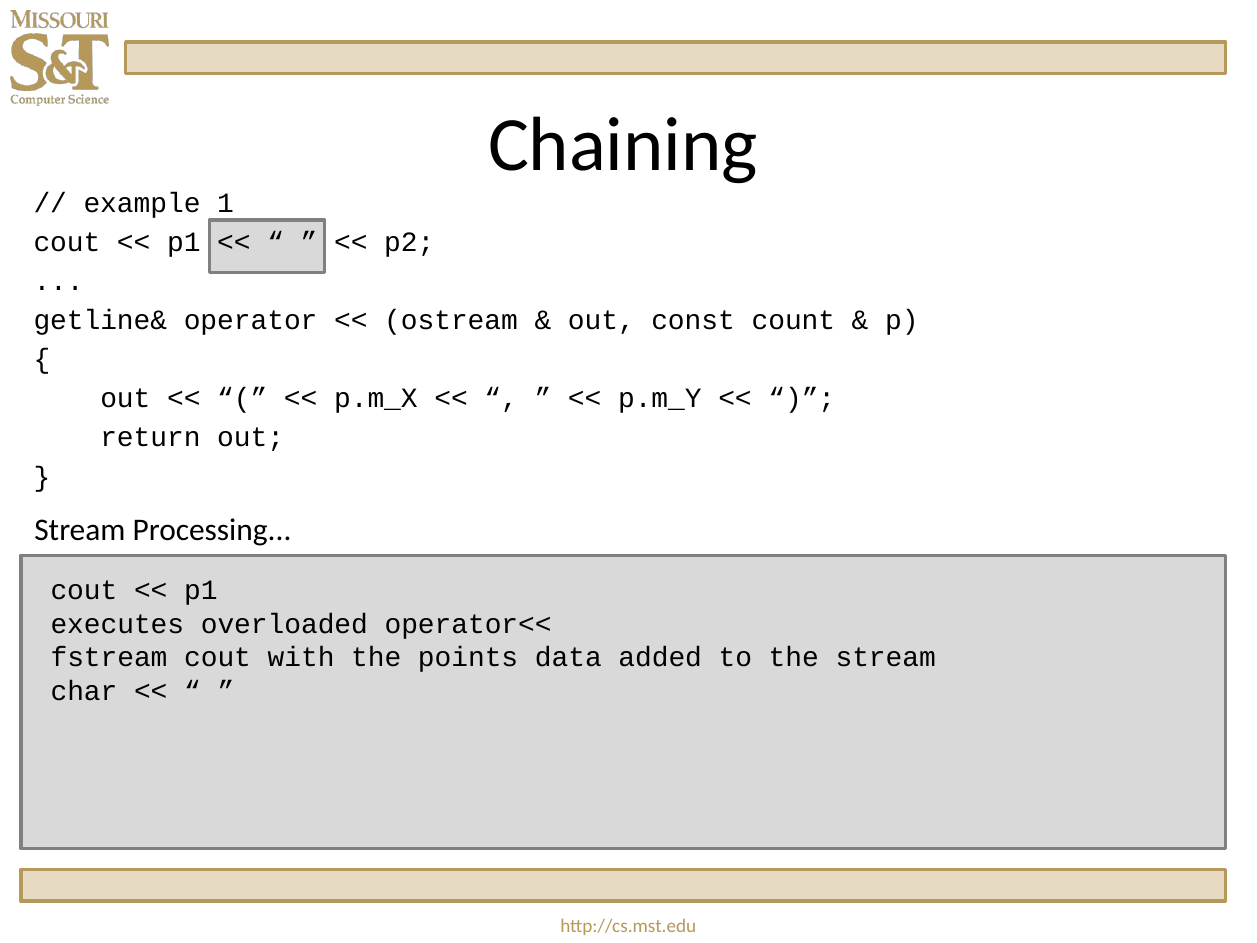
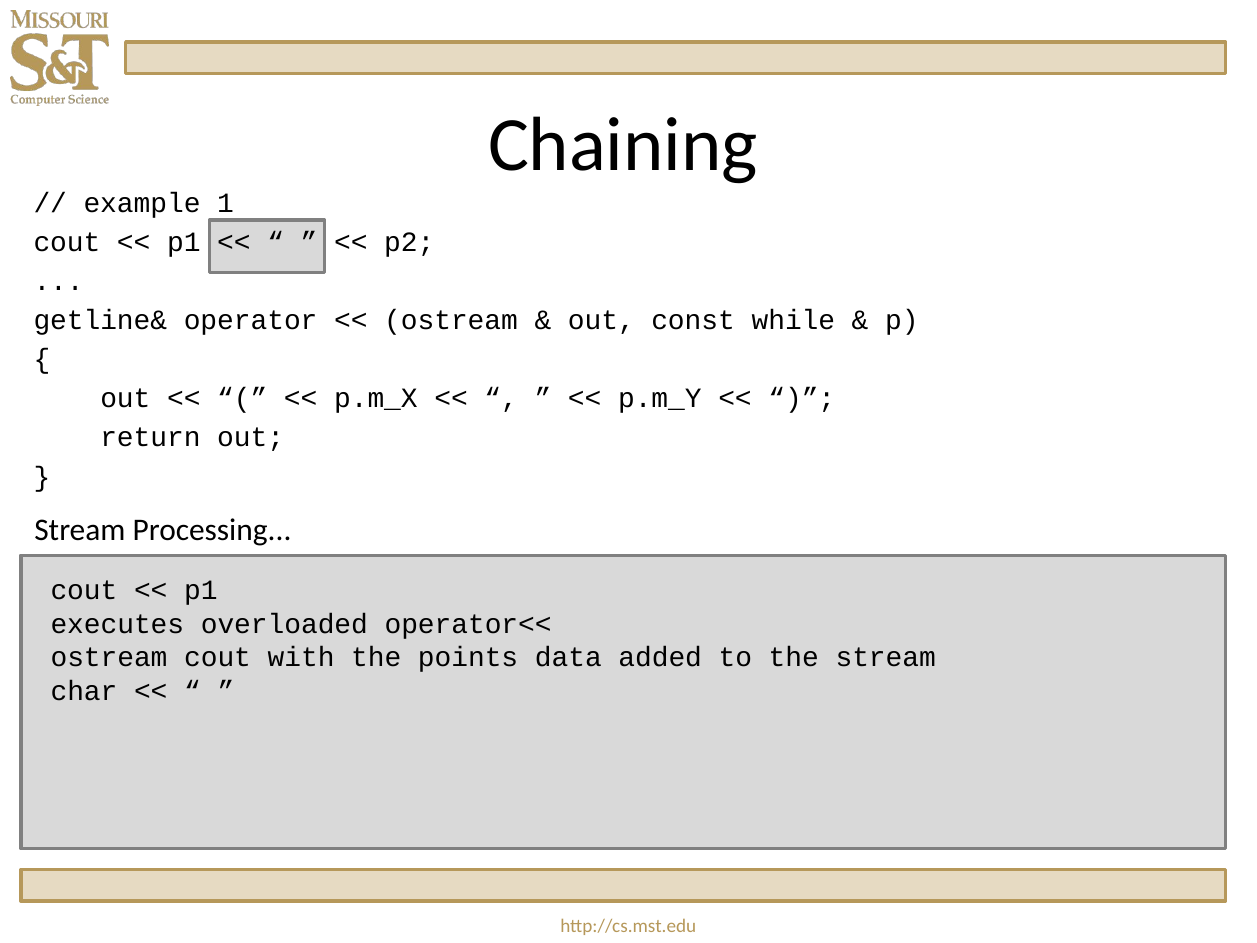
count: count -> while (793, 320)
fstream: fstream -> ostream (109, 657)
